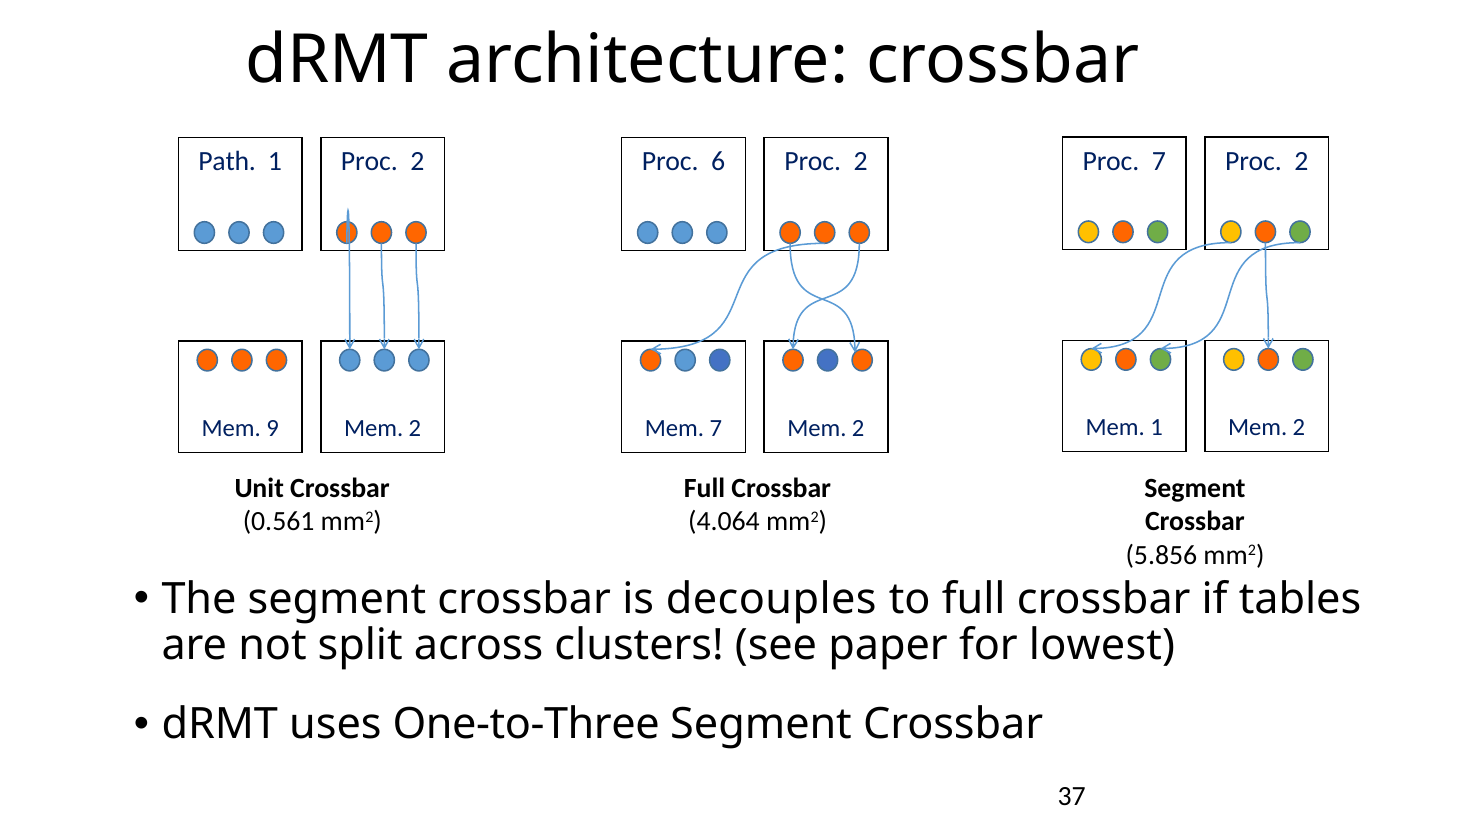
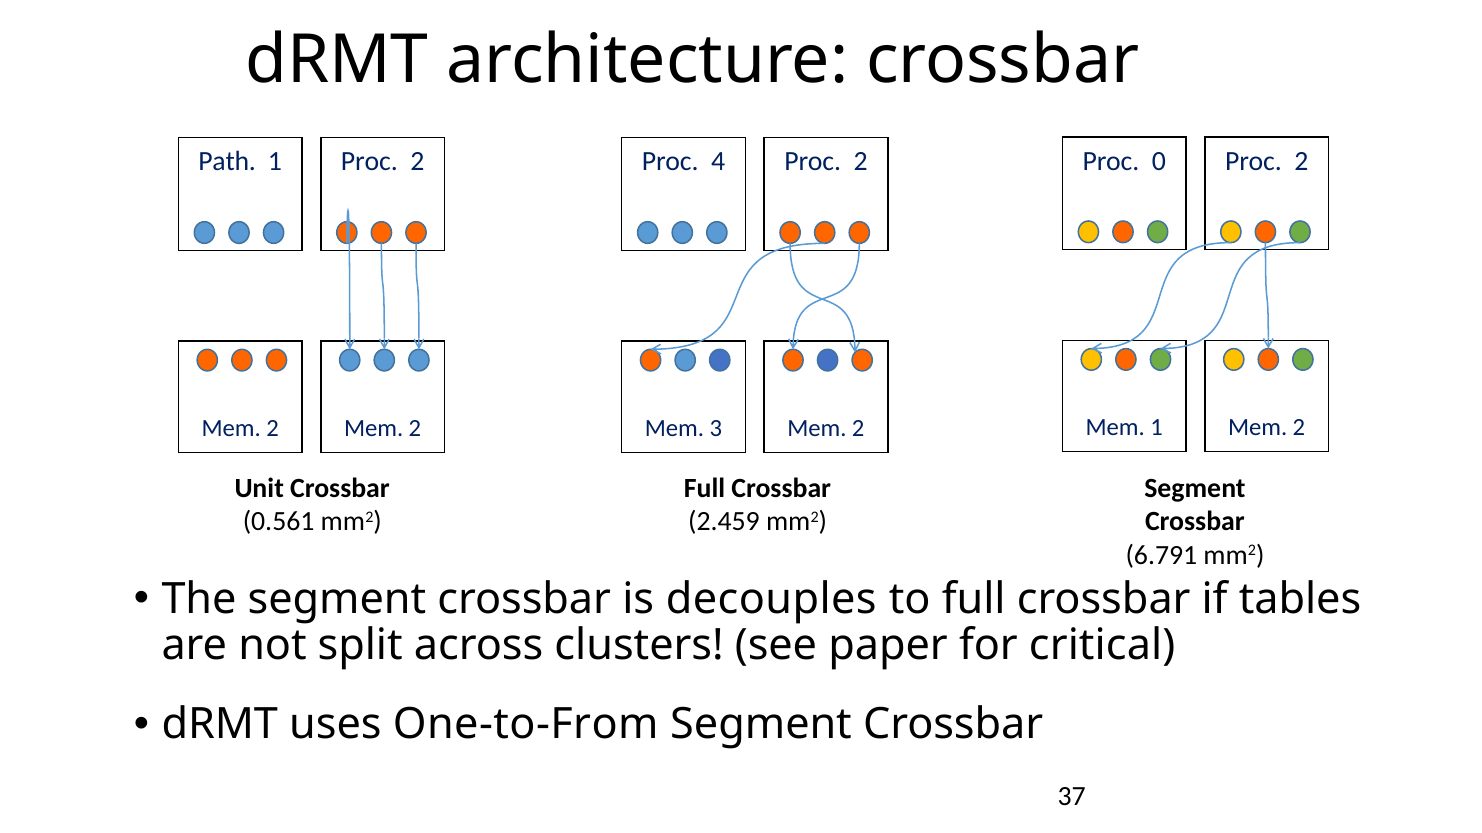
Proc 7: 7 -> 0 (1159, 161)
6: 6 -> 4 (718, 162)
9: 9 -> 2 (273, 428)
Mem 7: 7 -> 3 (716, 428)
4.064: 4.064 -> 2.459 (724, 522)
5.856: 5.856 -> 6.791 (1161, 555)
lowest: lowest -> critical (1102, 646)
One-to-Three: One-to-Three -> One-to-From (526, 725)
